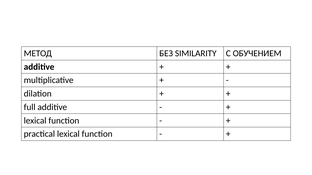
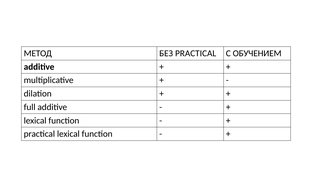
БЕЗ SIMILARITY: SIMILARITY -> PRACTICAL (196, 54)
